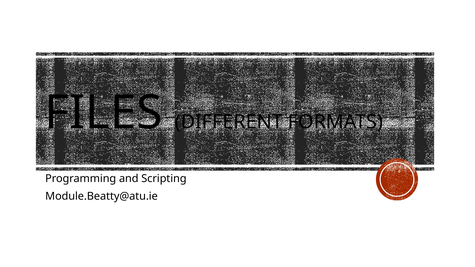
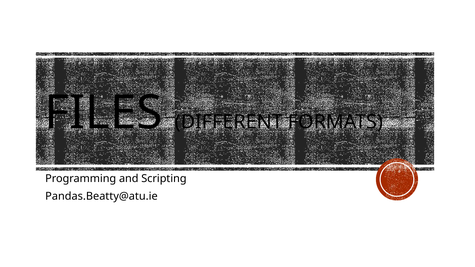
Module.Beatty@atu.ie: Module.Beatty@atu.ie -> Pandas.Beatty@atu.ie (101, 196)
